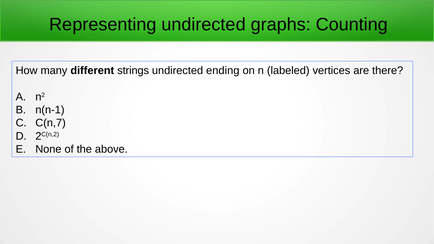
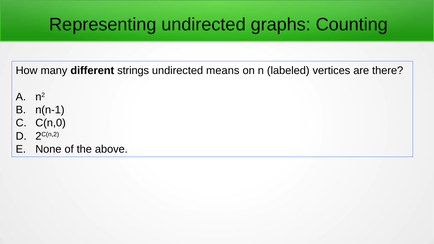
ending: ending -> means (223, 71)
C(n,7: C(n,7 -> C(n,0 (51, 123)
